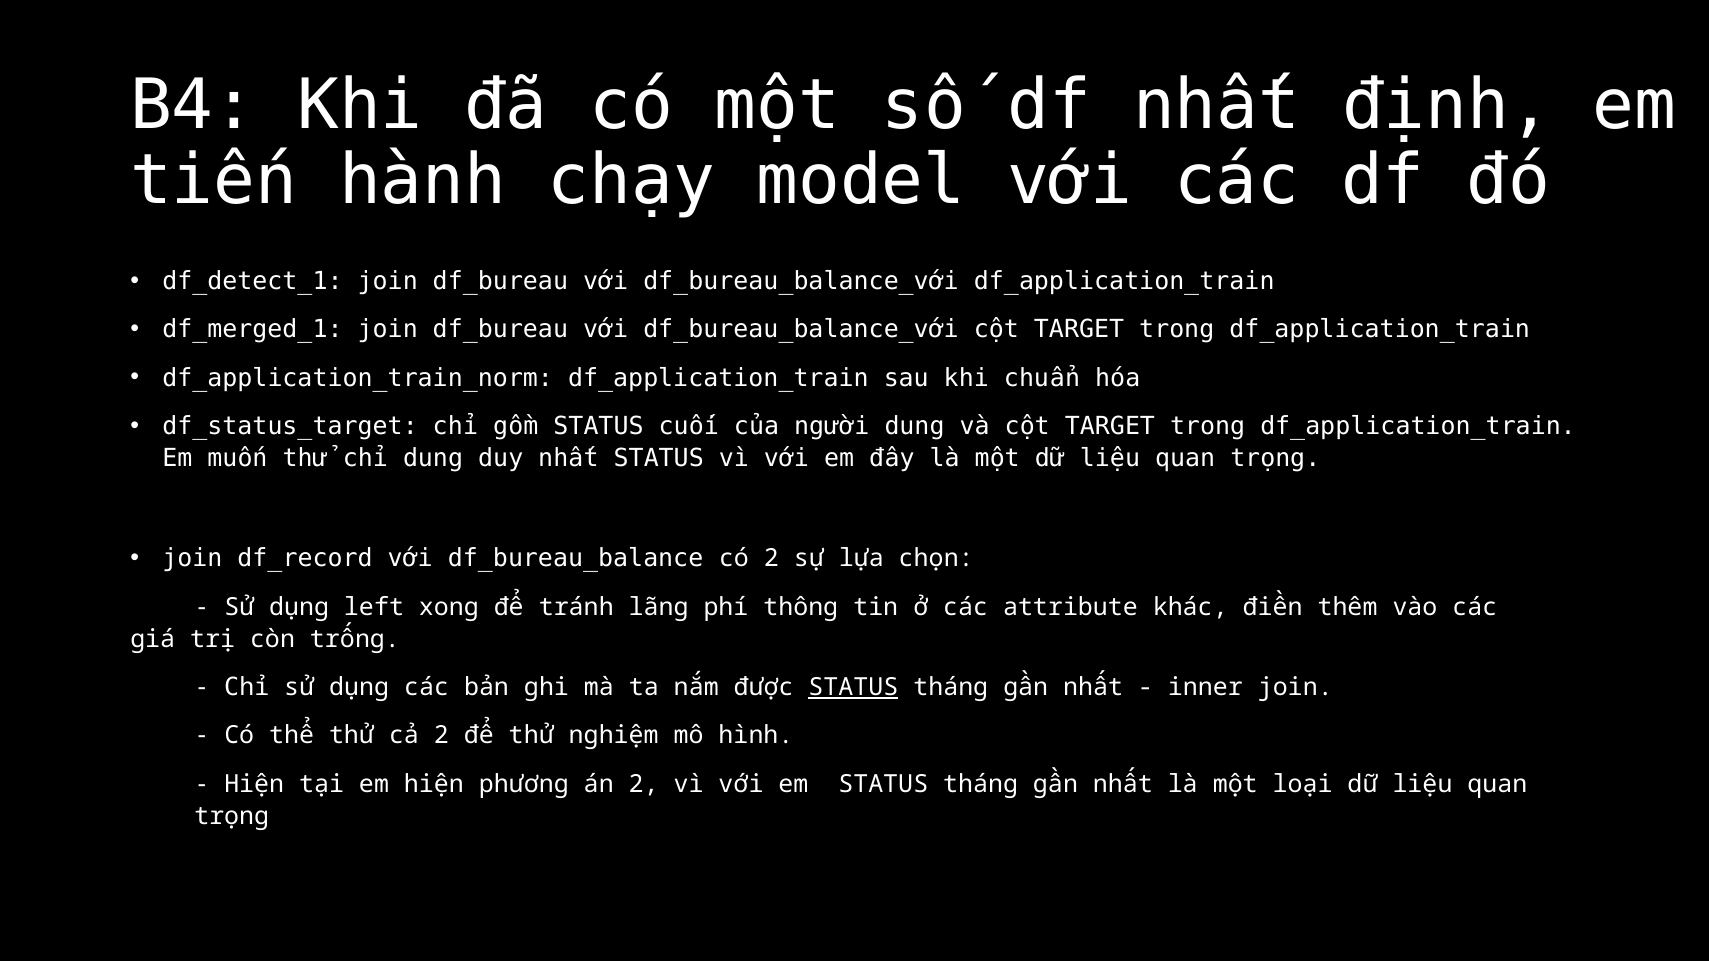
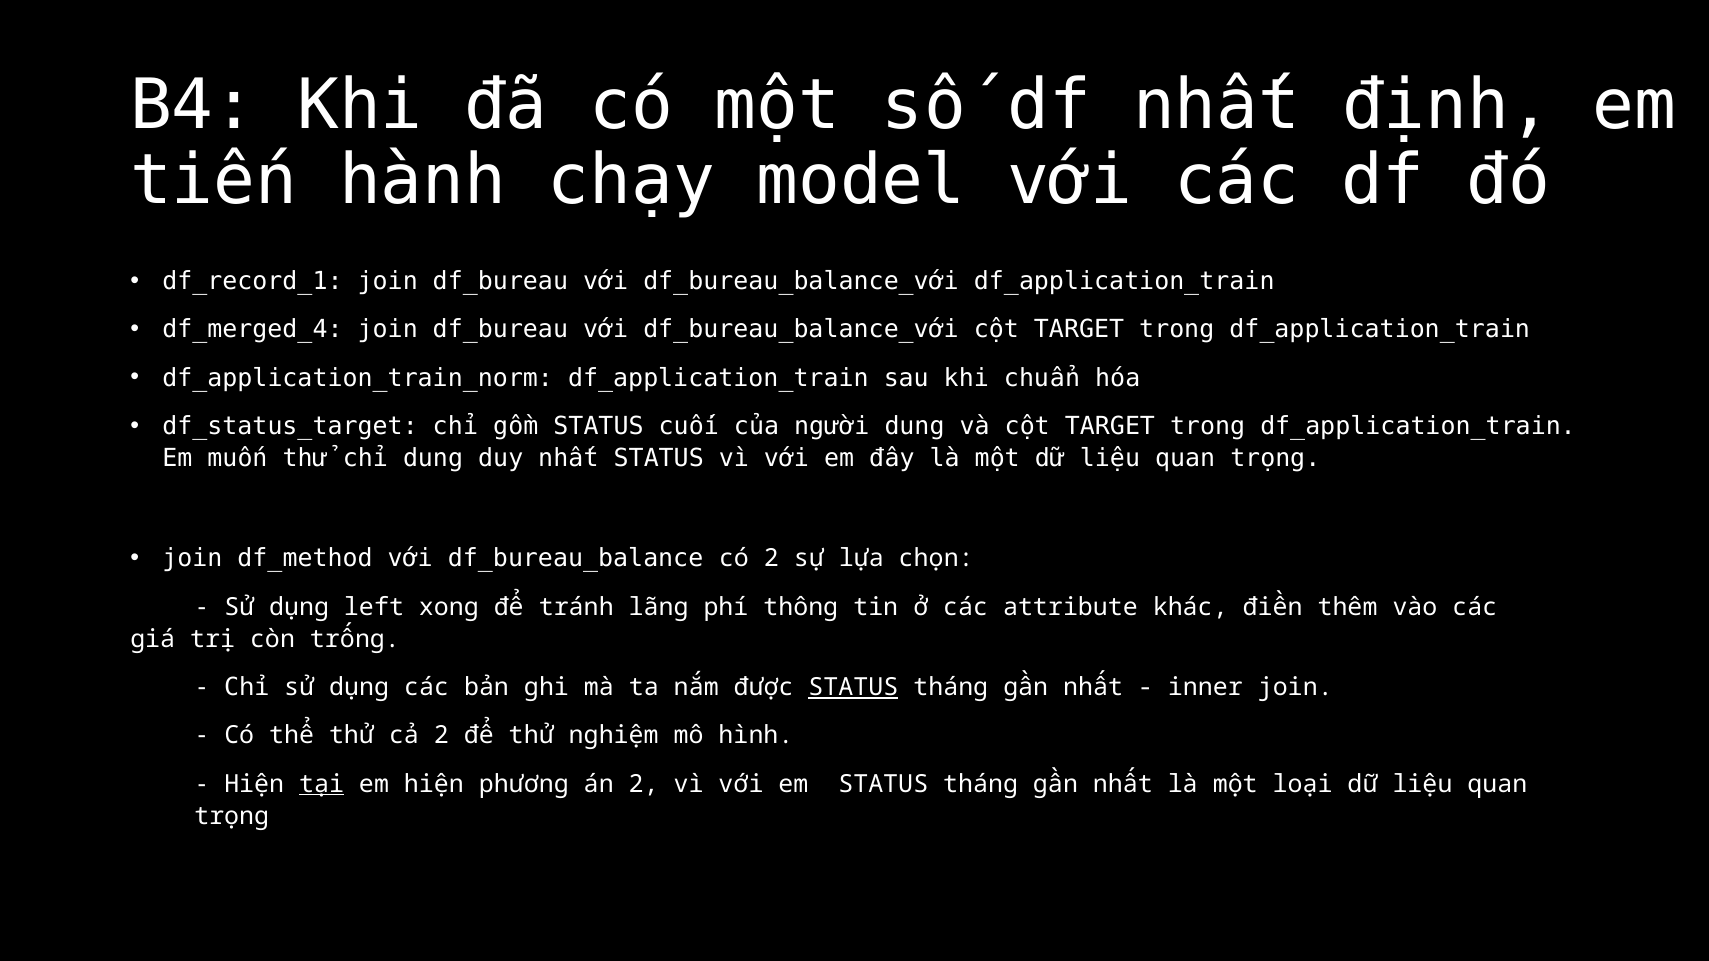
df_detect_1: df_detect_1 -> df_record_1 (252, 281)
df_merged_1: df_merged_1 -> df_merged_4 (252, 330)
df_record: df_record -> df_method (305, 559)
tại underline: none -> present (322, 784)
